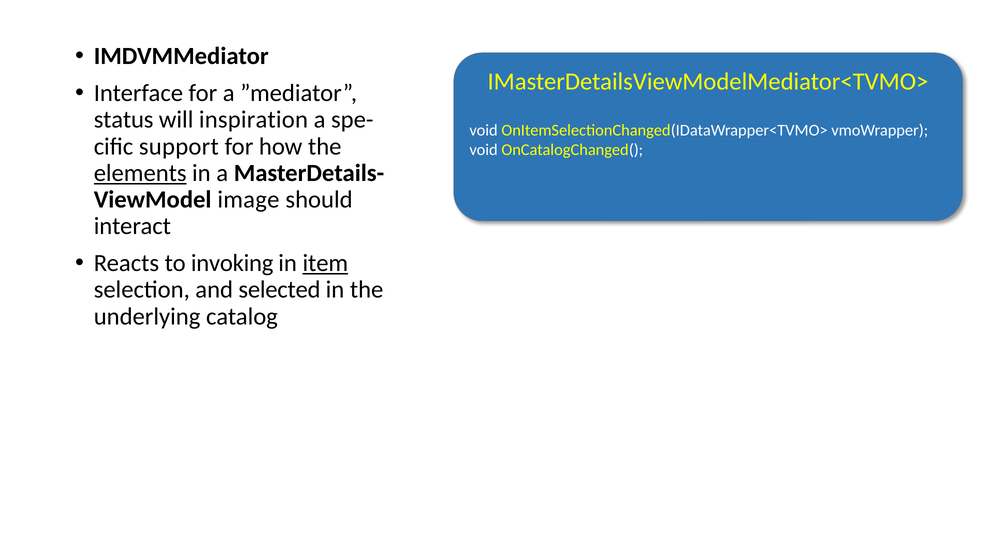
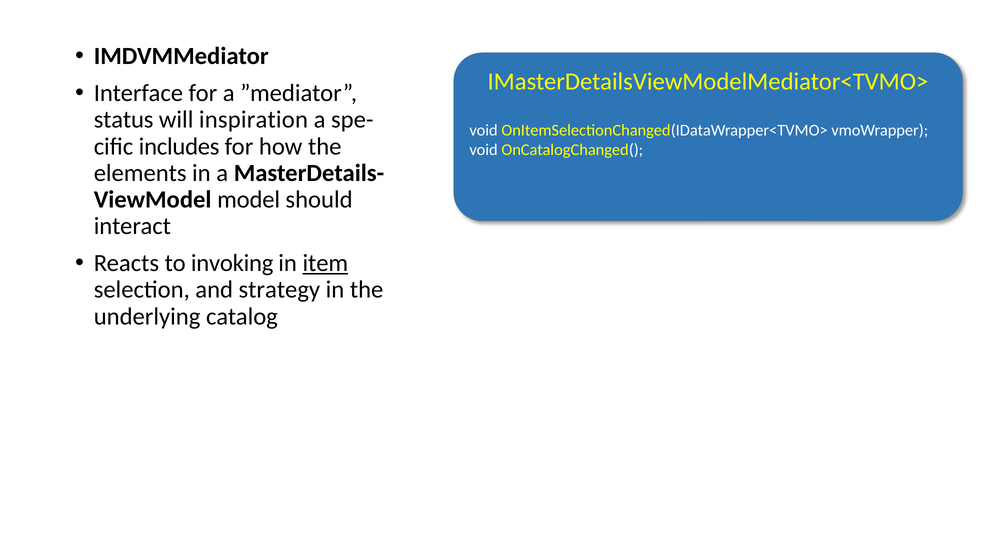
support: support -> includes (179, 146)
elements underline: present -> none (140, 173)
image: image -> model (249, 200)
selected: selected -> strategy (279, 290)
